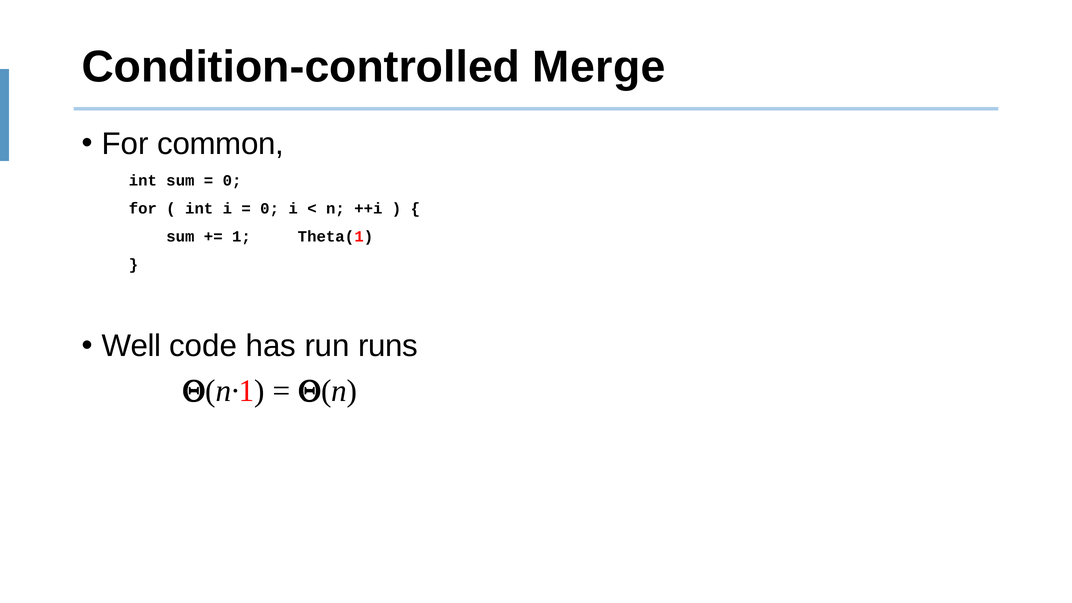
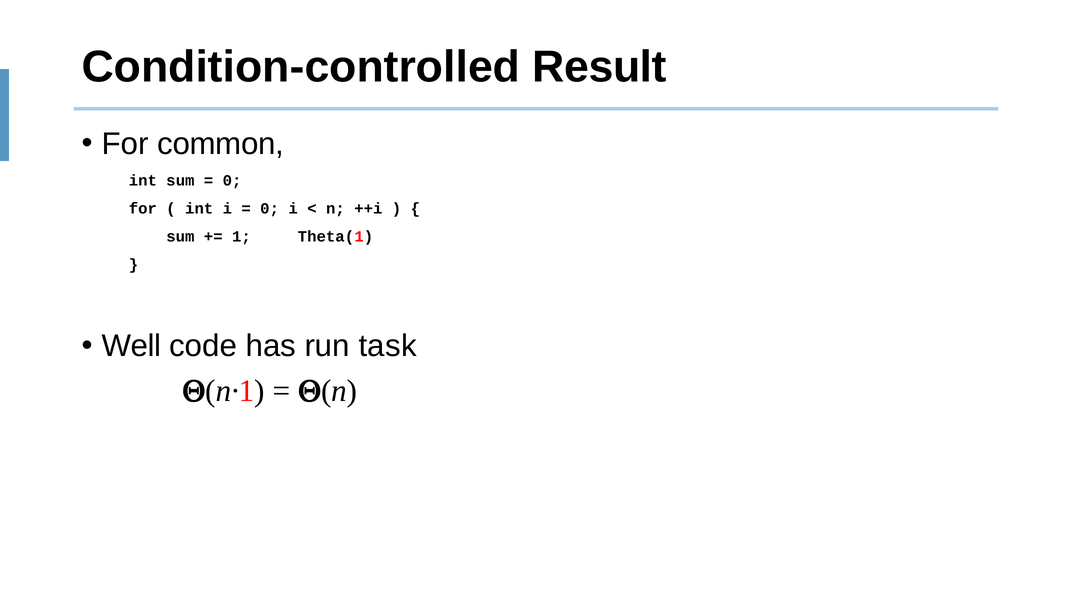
Merge: Merge -> Result (600, 67)
runs: runs -> task (388, 346)
